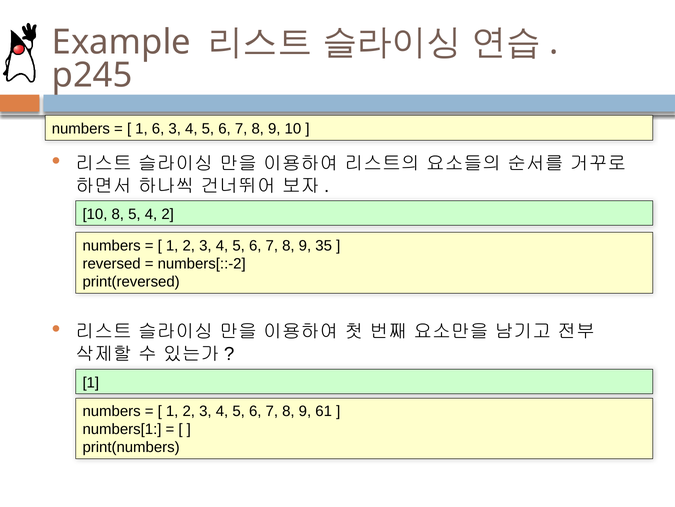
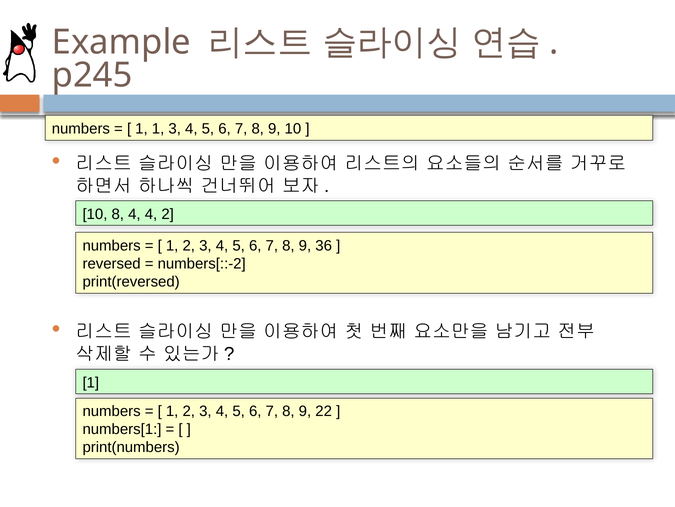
1 6: 6 -> 1 (158, 129)
8 5: 5 -> 4 (134, 214)
35: 35 -> 36 (324, 245)
61: 61 -> 22 (324, 411)
